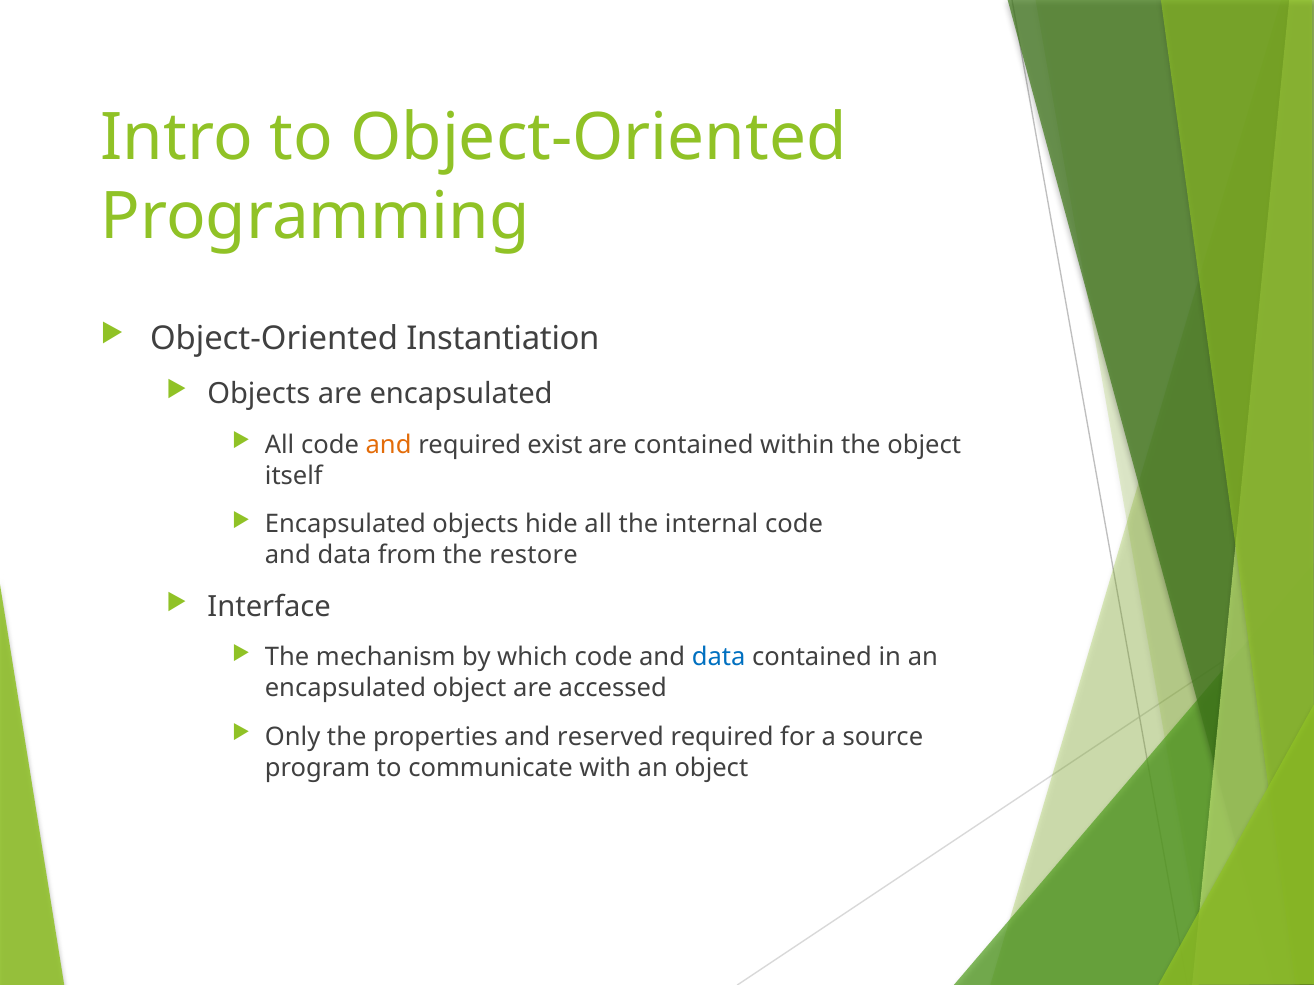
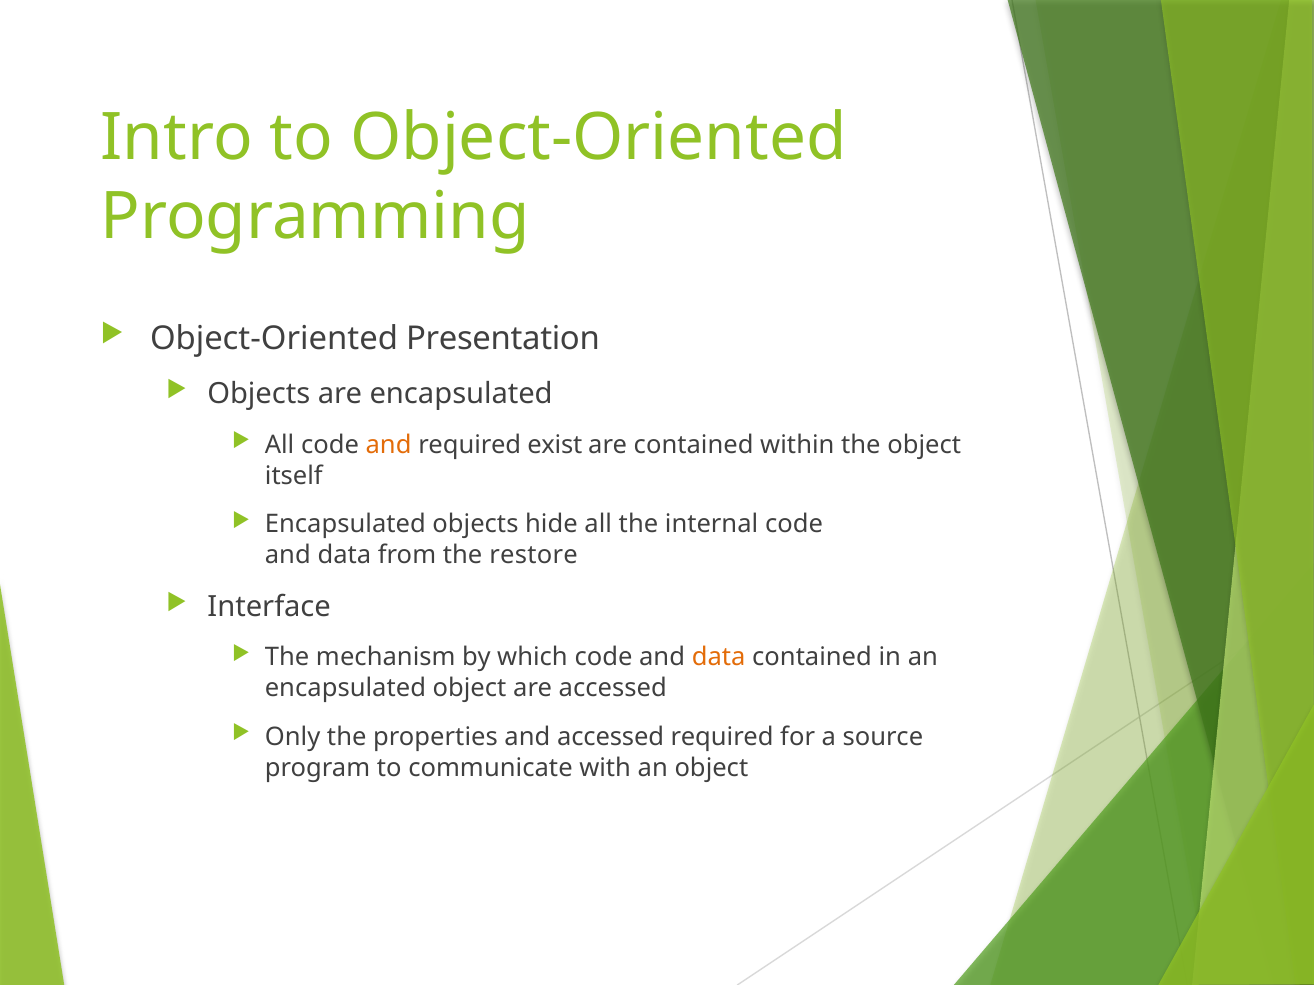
Instantiation: Instantiation -> Presentation (503, 339)
data colour: blue -> orange (719, 658)
and reserved: reserved -> accessed (611, 737)
